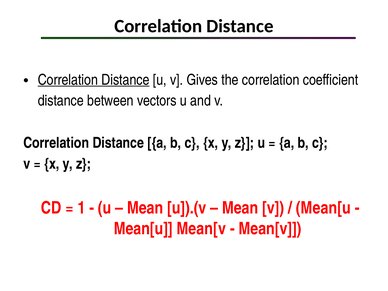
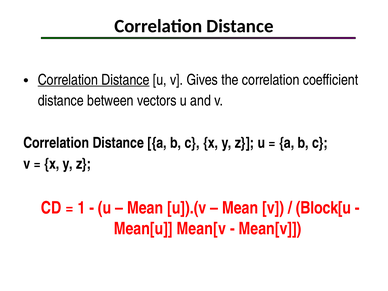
Mean[u: Mean[u -> Block[u (323, 208)
